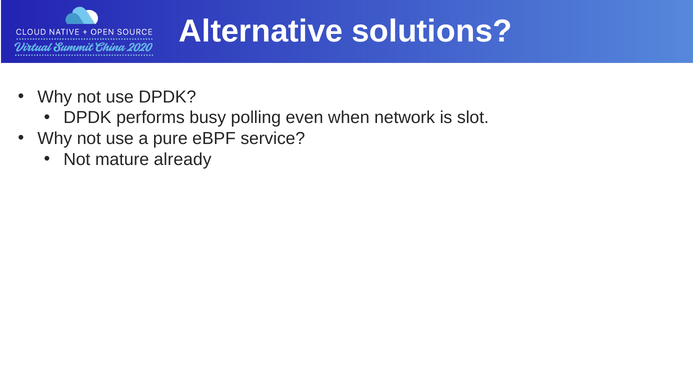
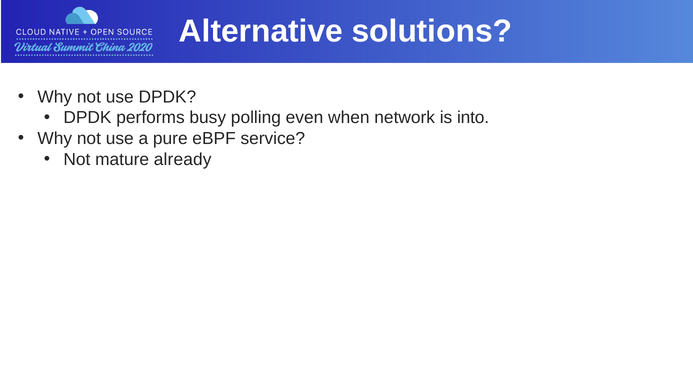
slot: slot -> into (473, 118)
